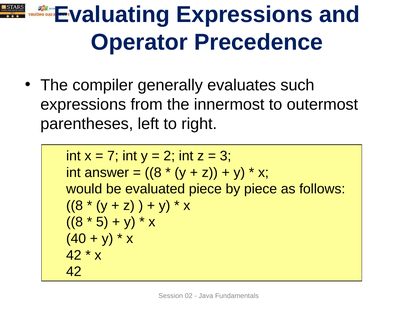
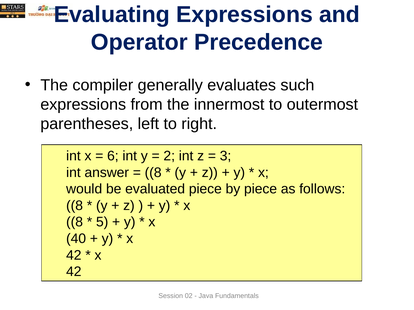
7: 7 -> 6 (113, 156)
